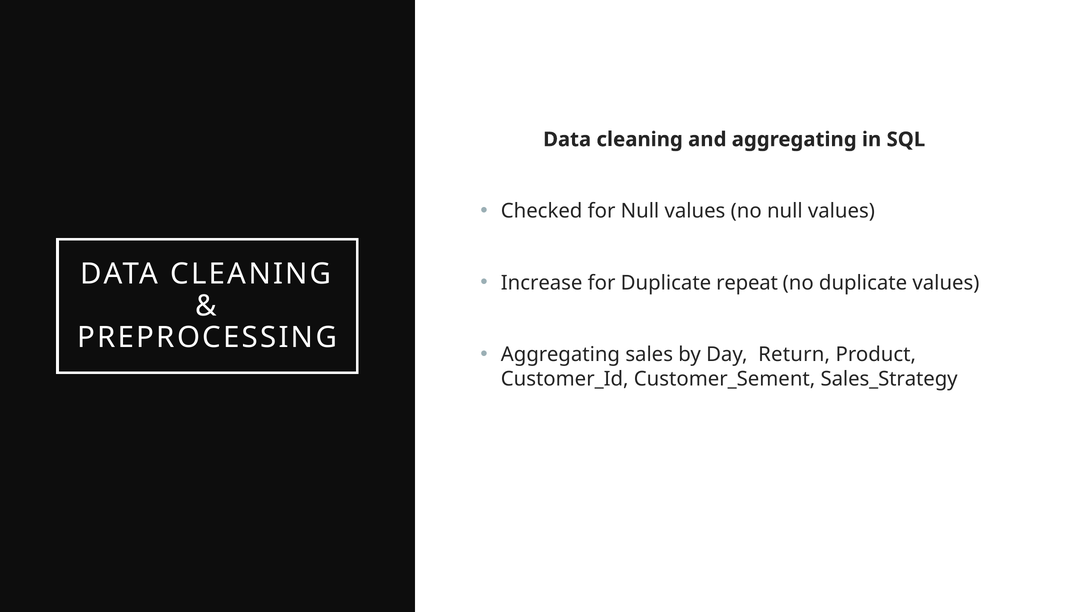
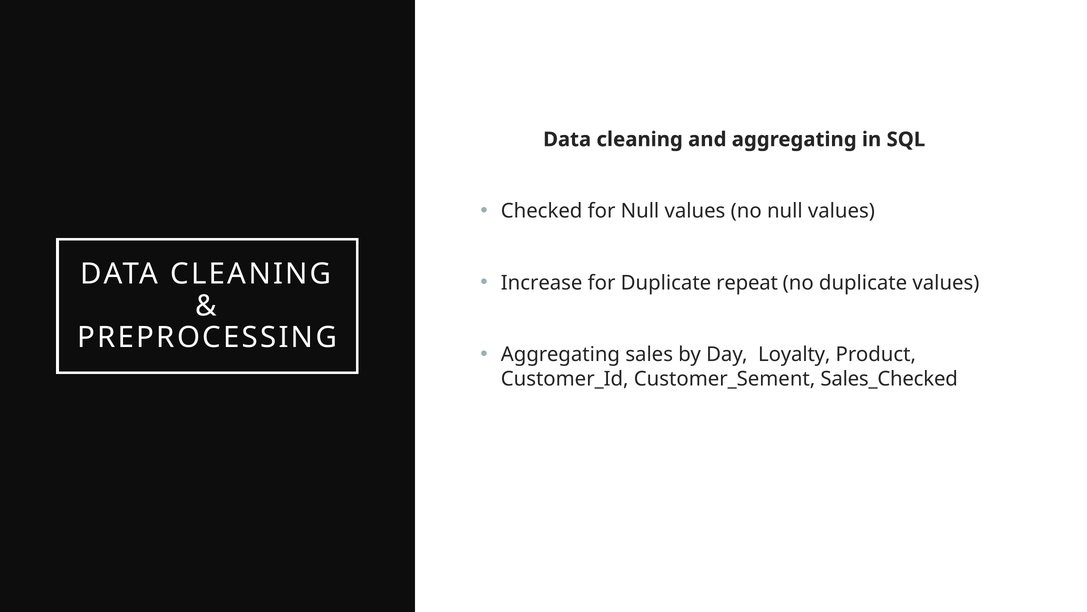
Return: Return -> Loyalty (794, 354)
Sales_Strategy: Sales_Strategy -> Sales_Checked (889, 379)
